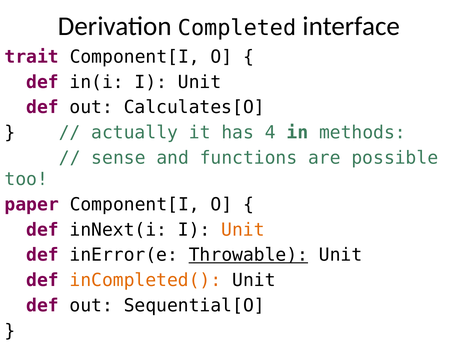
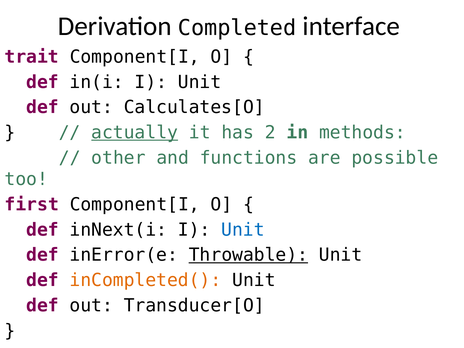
actually underline: none -> present (135, 133)
4: 4 -> 2 (270, 133)
sense: sense -> other (118, 158)
paper: paper -> first (32, 205)
Unit colour: orange -> blue (243, 230)
Sequential[O: Sequential[O -> Transducer[O (194, 305)
